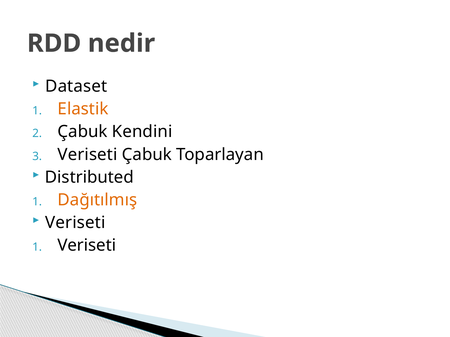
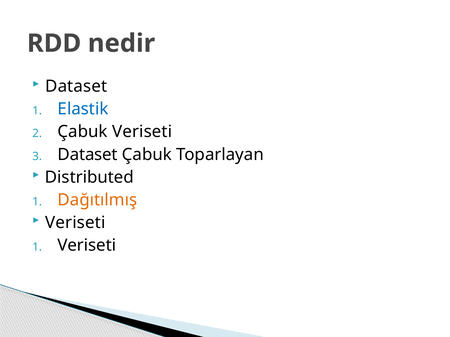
Elastik colour: orange -> blue (83, 109)
Çabuk Kendini: Kendini -> Veriseti (142, 132)
Veriseti: Veriseti -> Dataset (88, 155)
